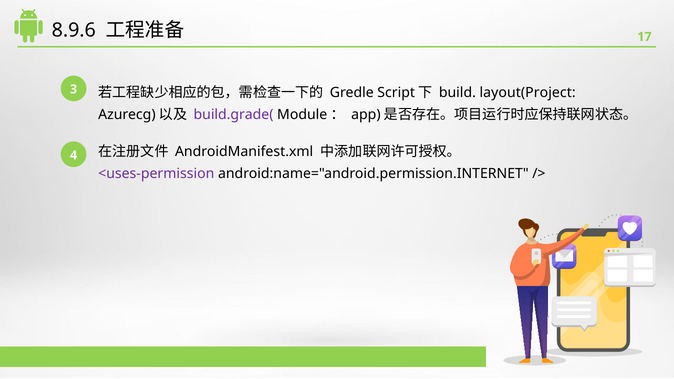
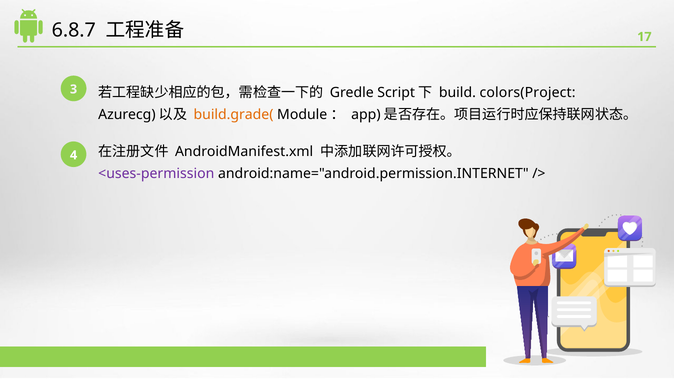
8.9.6: 8.9.6 -> 6.8.7 (74, 30)
layout(Project: layout(Project -> colors(Project (528, 93)
build.grade( colour: purple -> orange (234, 114)
